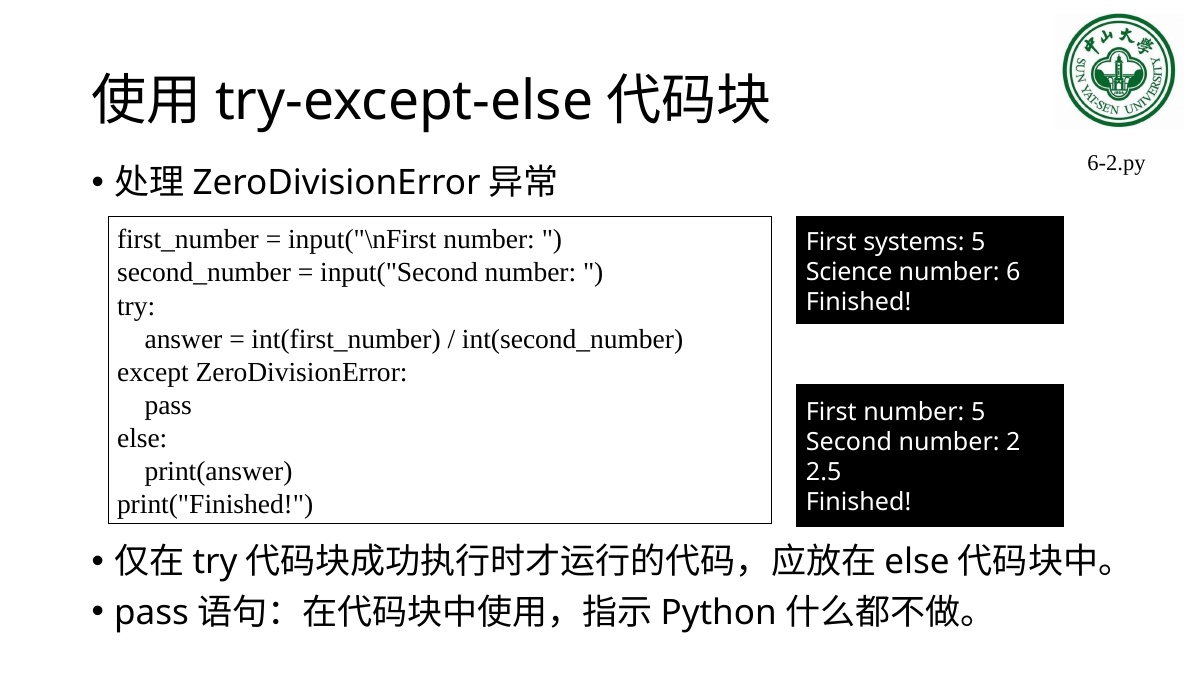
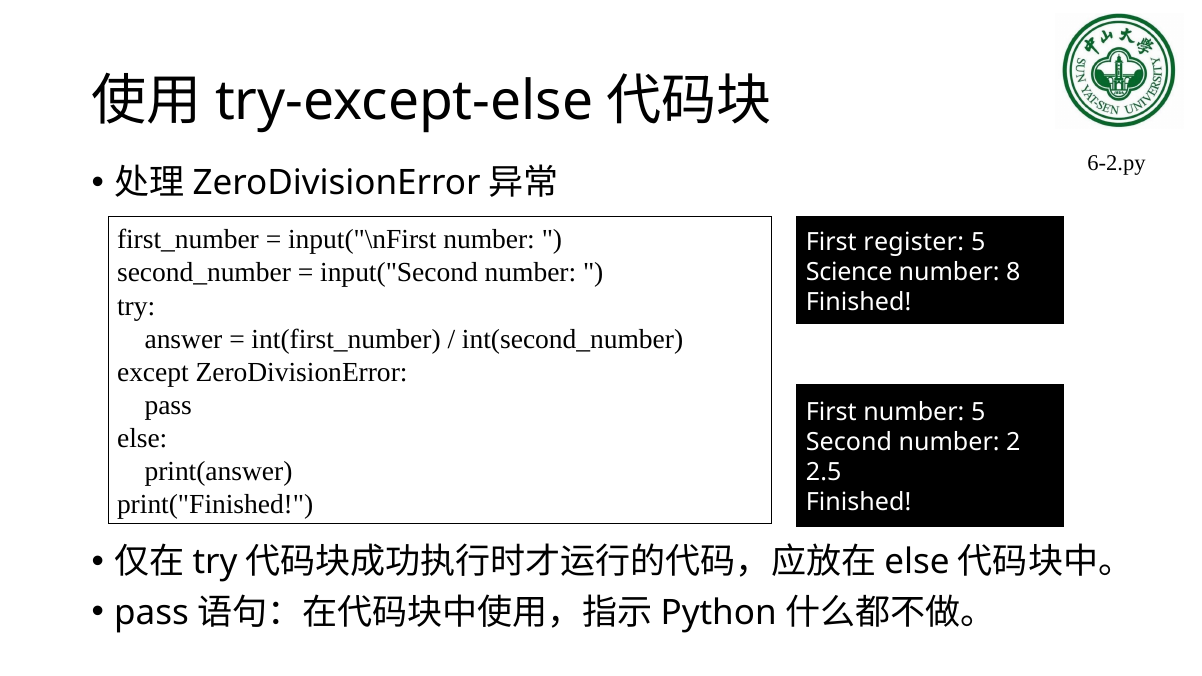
systems: systems -> register (914, 242)
6: 6 -> 8 (1013, 272)
